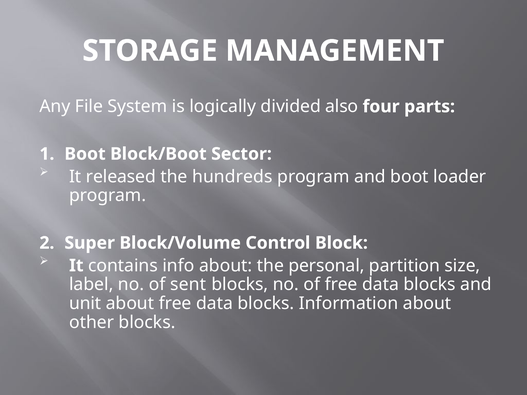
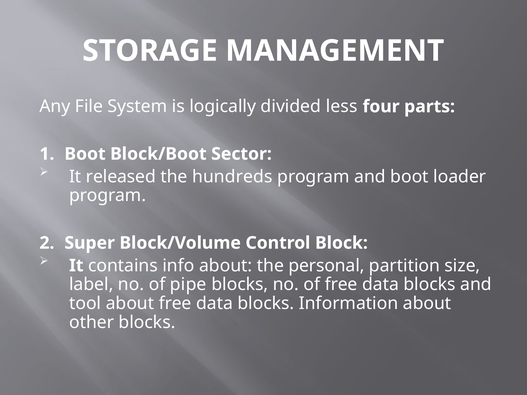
also: also -> less (342, 107)
sent: sent -> pipe (188, 285)
unit: unit -> tool (85, 304)
